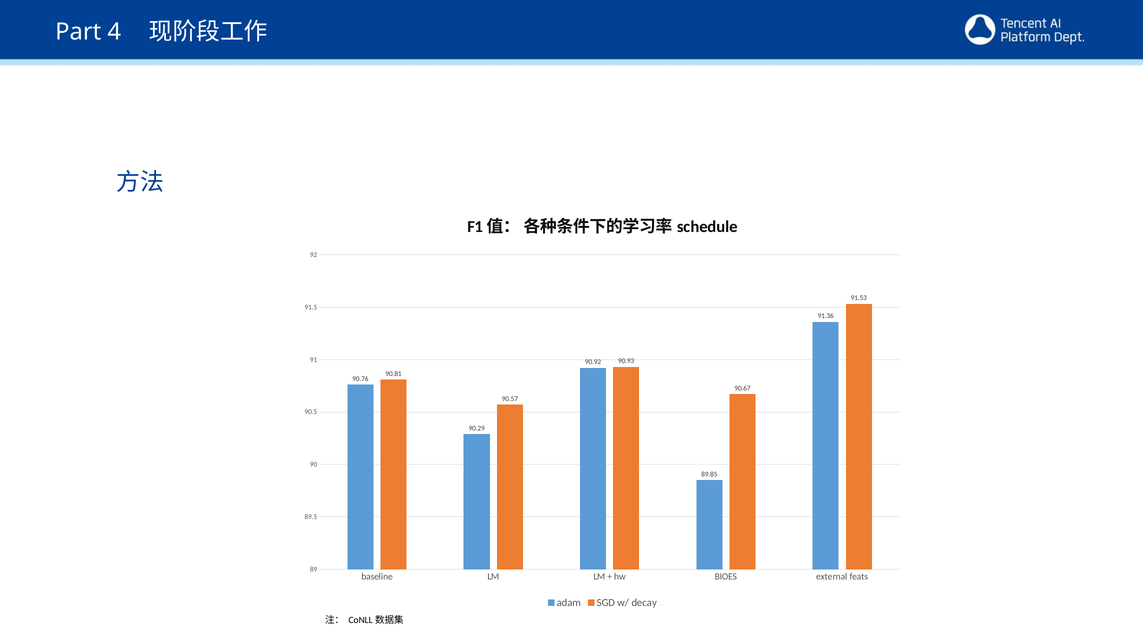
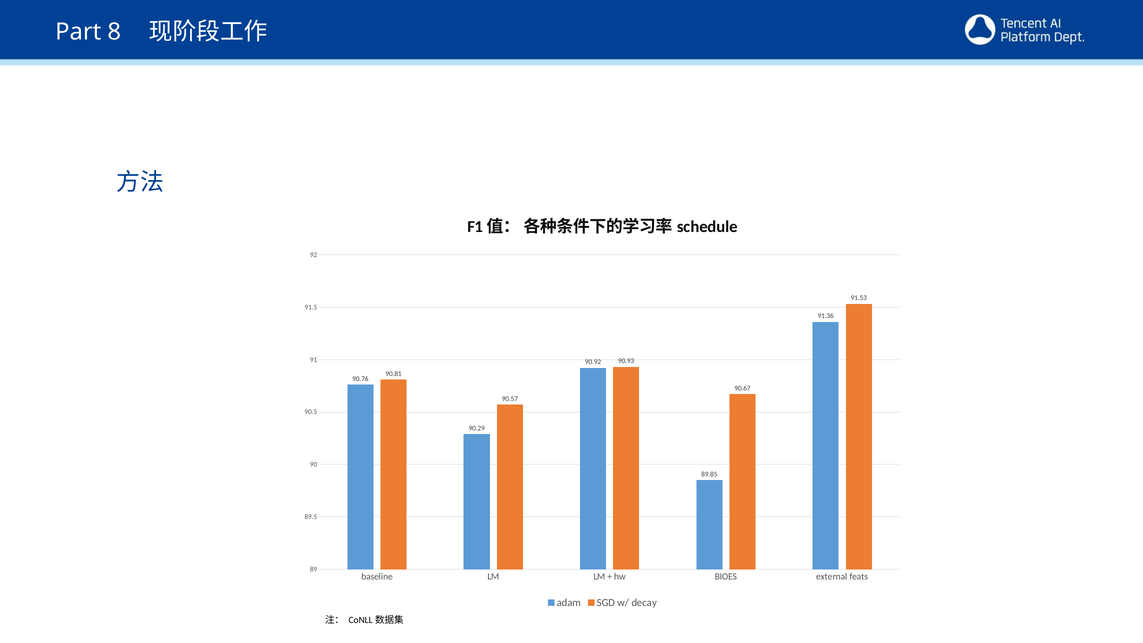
4: 4 -> 8 (114, 32)
